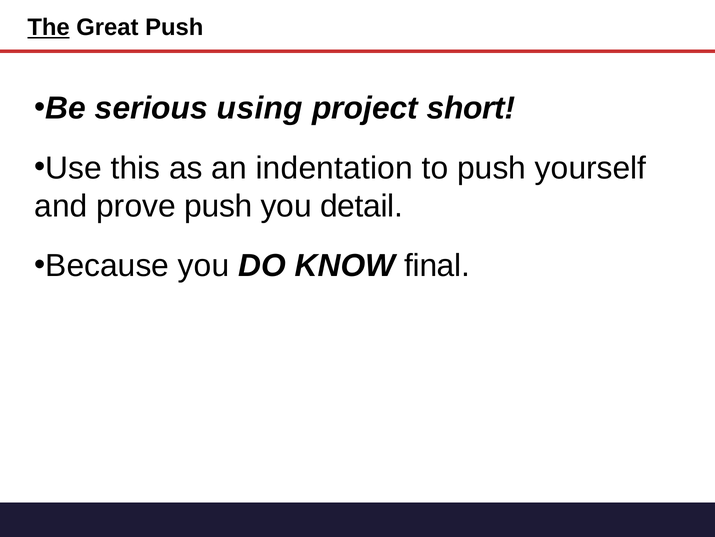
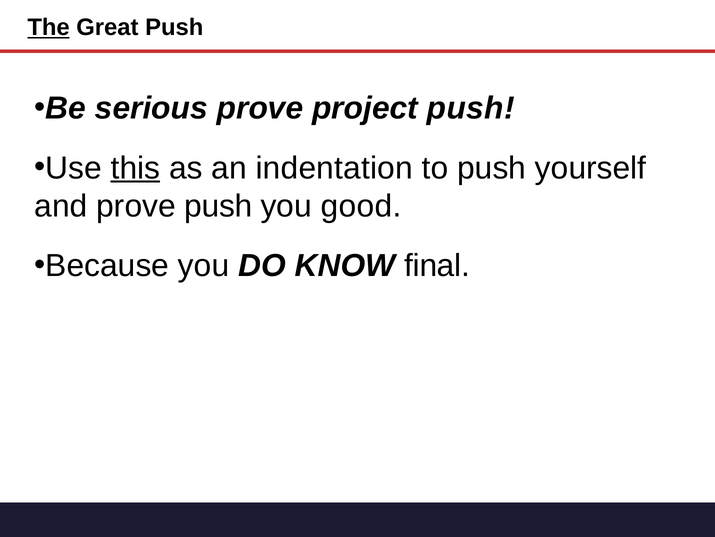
serious using: using -> prove (260, 108)
project short: short -> push (471, 108)
this underline: none -> present (135, 168)
detail: detail -> good (361, 206)
